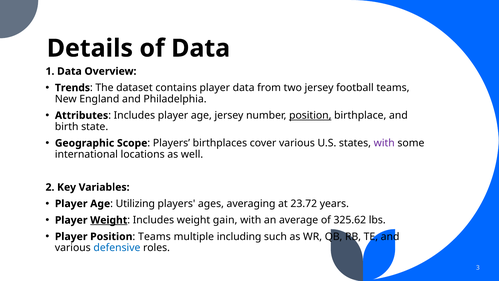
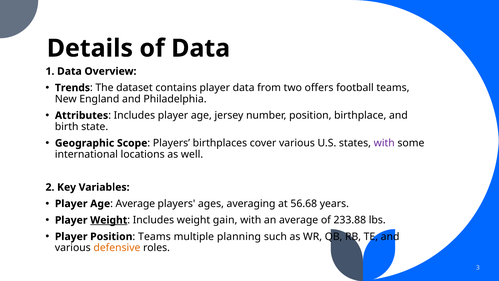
two jersey: jersey -> offers (319, 88)
position underline: present -> none (310, 115)
Utilizing: Utilizing -> Average (135, 203)
23.72: 23.72 -> 56.68 (304, 203)
325.62: 325.62 -> 233.88 (350, 220)
including: including -> planning (239, 236)
defensive colour: blue -> orange (117, 248)
